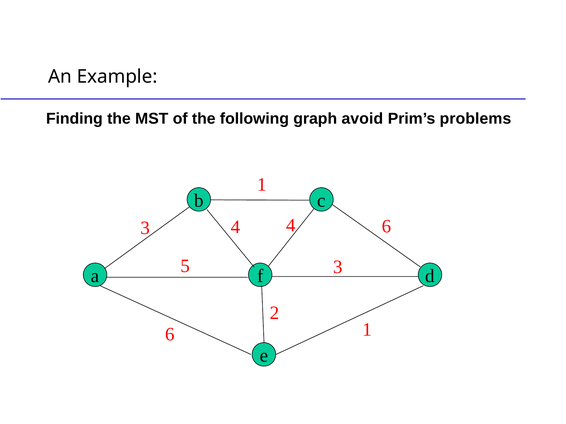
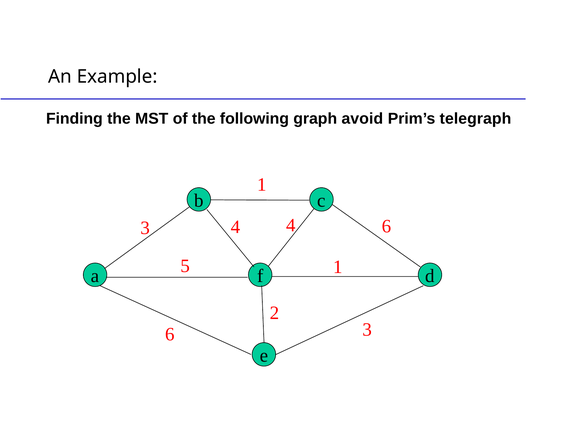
problems: problems -> telegraph (475, 119)
5 3: 3 -> 1 (338, 267)
6 1: 1 -> 3 (367, 330)
